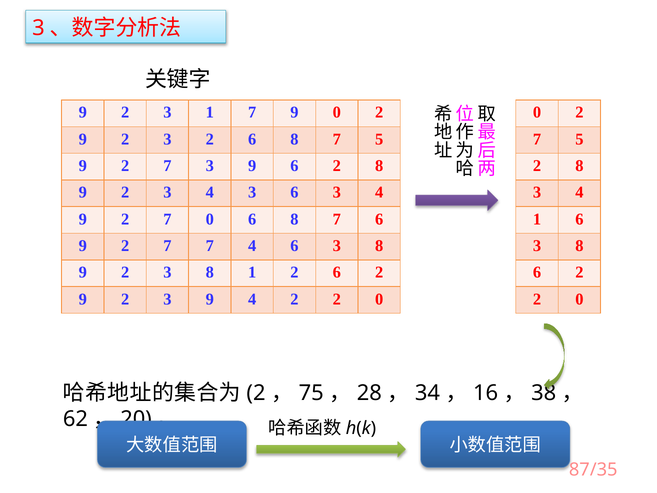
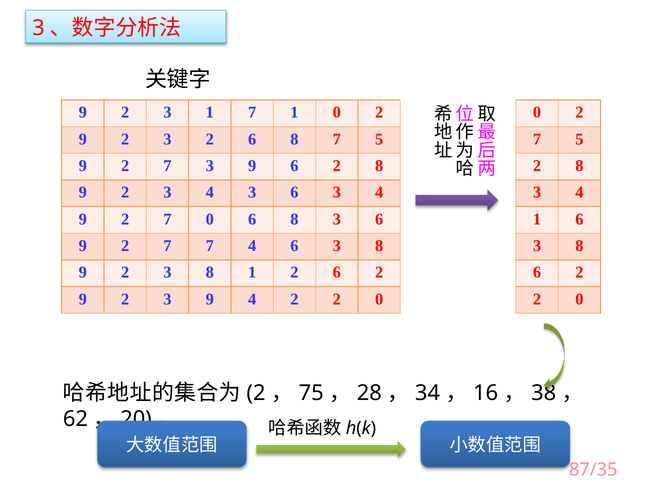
7 9: 9 -> 1 (294, 112)
0 6 8 7: 7 -> 3 (337, 219)
